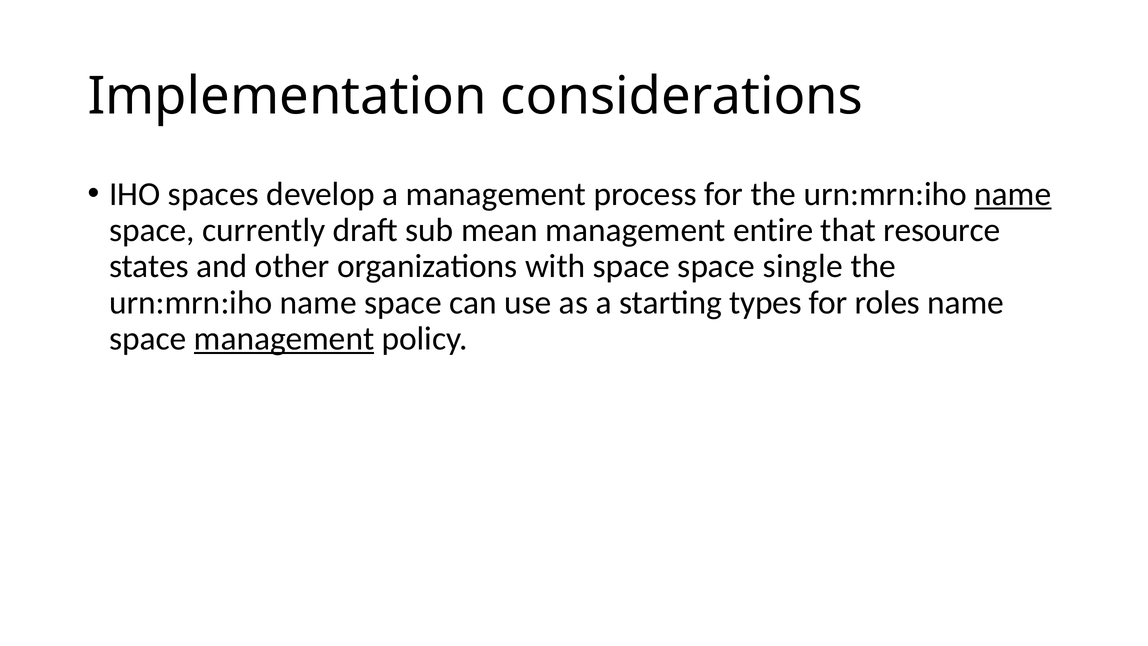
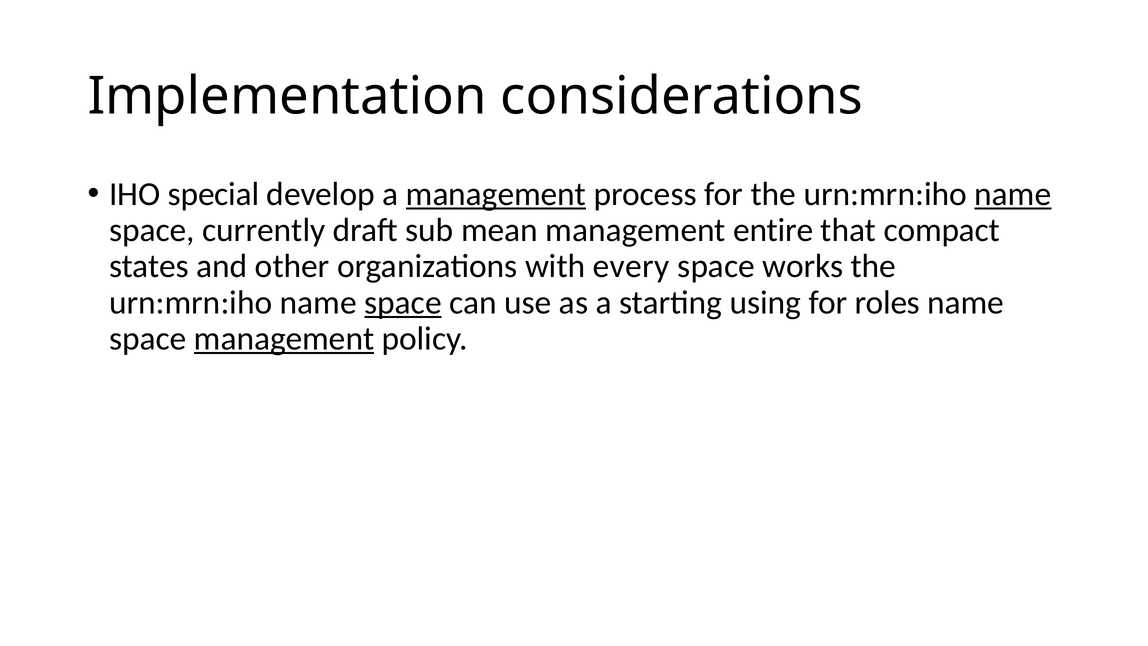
spaces: spaces -> special (214, 194)
management underline: none -> present (496, 194)
resource: resource -> compact (942, 230)
with space: space -> every (631, 266)
single: single -> works (803, 266)
space underline: none -> present (403, 302)
types: types -> using (765, 302)
